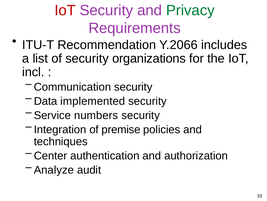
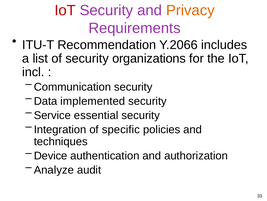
Privacy colour: green -> orange (190, 10)
numbers: numbers -> essential (96, 115)
premise: premise -> specific (121, 129)
Center: Center -> Device (51, 155)
